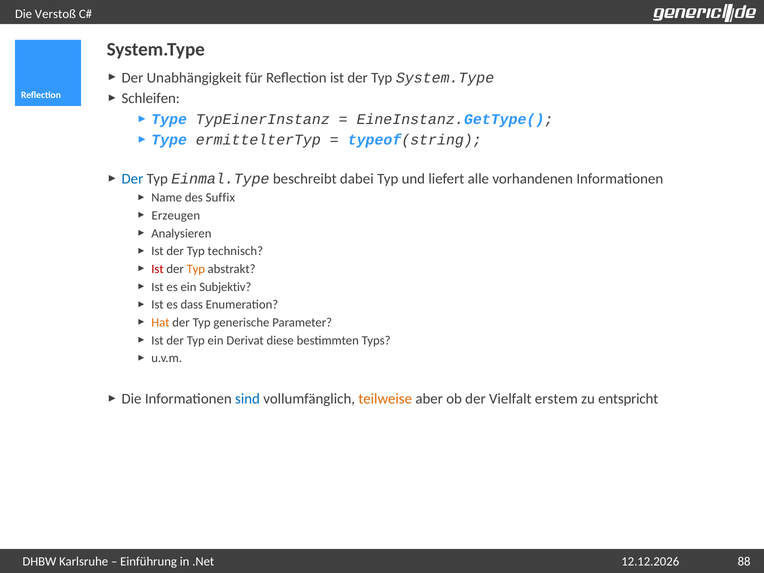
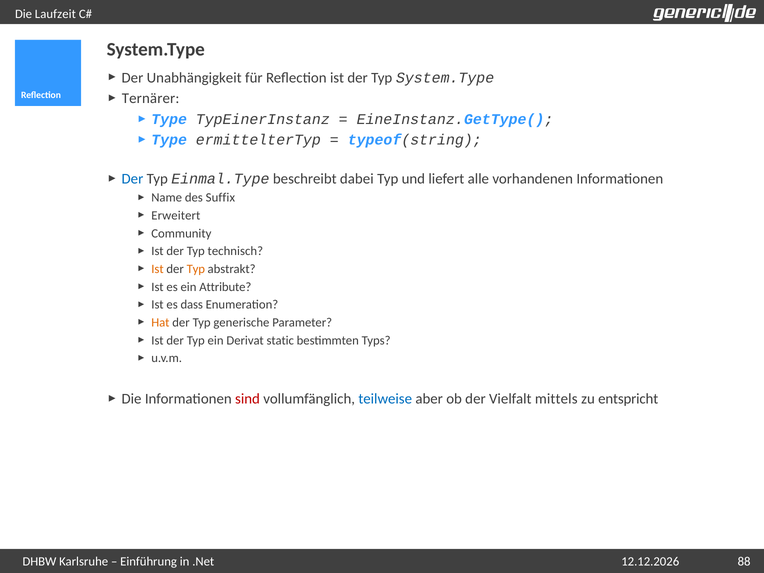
Verstoß: Verstoß -> Laufzeit (55, 14)
Schleifen: Schleifen -> Ternärer (151, 98)
Erzeugen: Erzeugen -> Erweitert (176, 215)
Analysieren: Analysieren -> Community (181, 233)
Ist colour: red -> orange (157, 269)
Subjektiv: Subjektiv -> Attribute (225, 287)
diese: diese -> static (280, 340)
sind colour: blue -> red (247, 399)
teilweise colour: orange -> blue (385, 399)
erstem: erstem -> mittels (556, 399)
